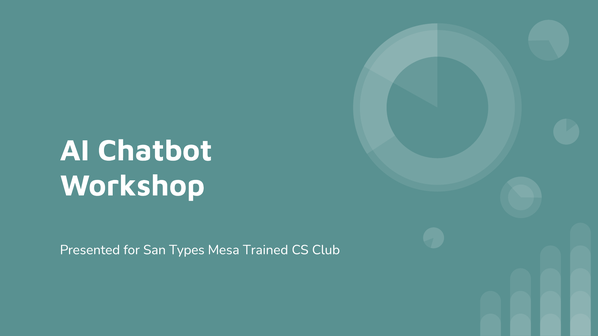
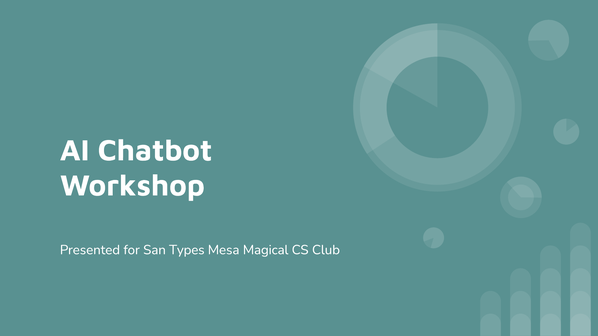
Trained: Trained -> Magical (266, 250)
